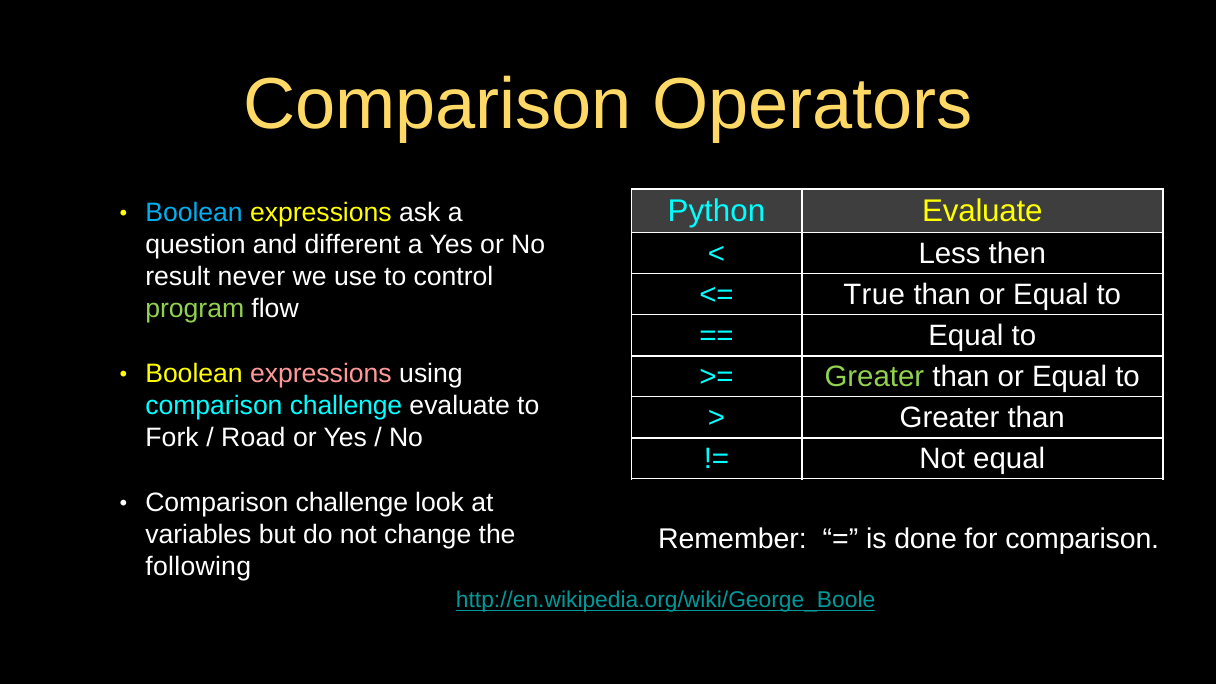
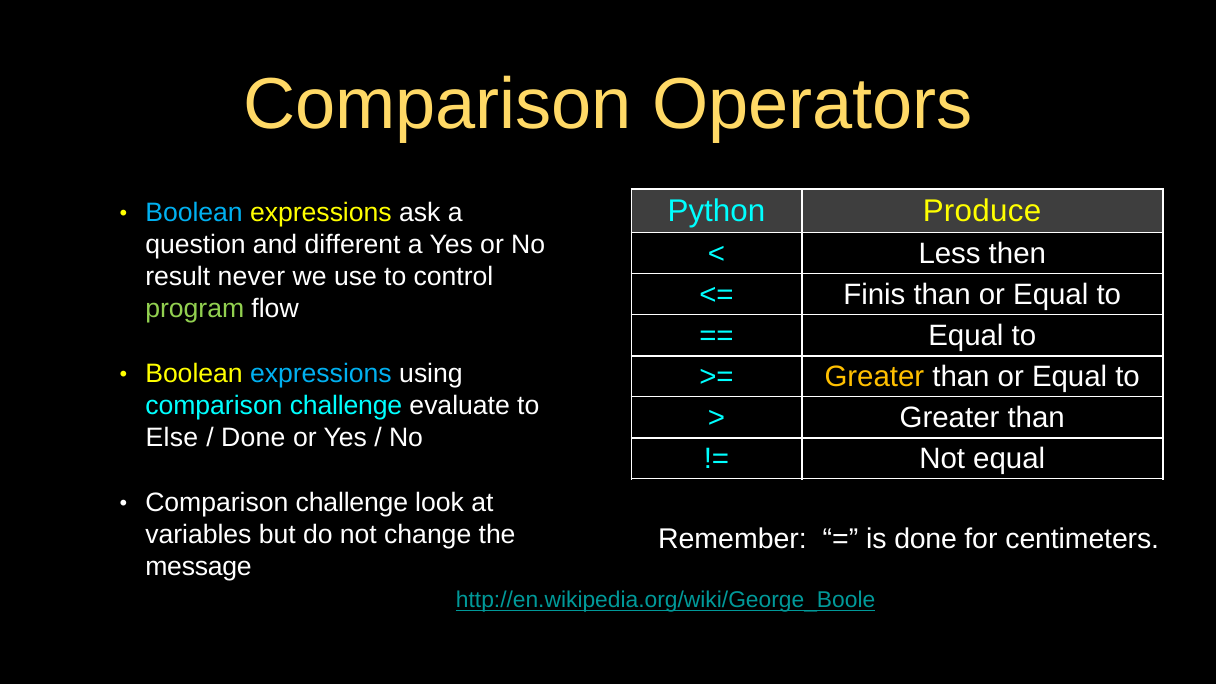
Python Evaluate: Evaluate -> Produce (982, 211)
True: True -> Finis (874, 295)
expressions colour: pink -> light blue (321, 374)
Greater colour: light green -> yellow (874, 377)
Fork: Fork -> Else (172, 437)
Road: Road -> Done (253, 437)
for comparison: comparison -> centimeters (1082, 539)
following: following -> message (199, 567)
